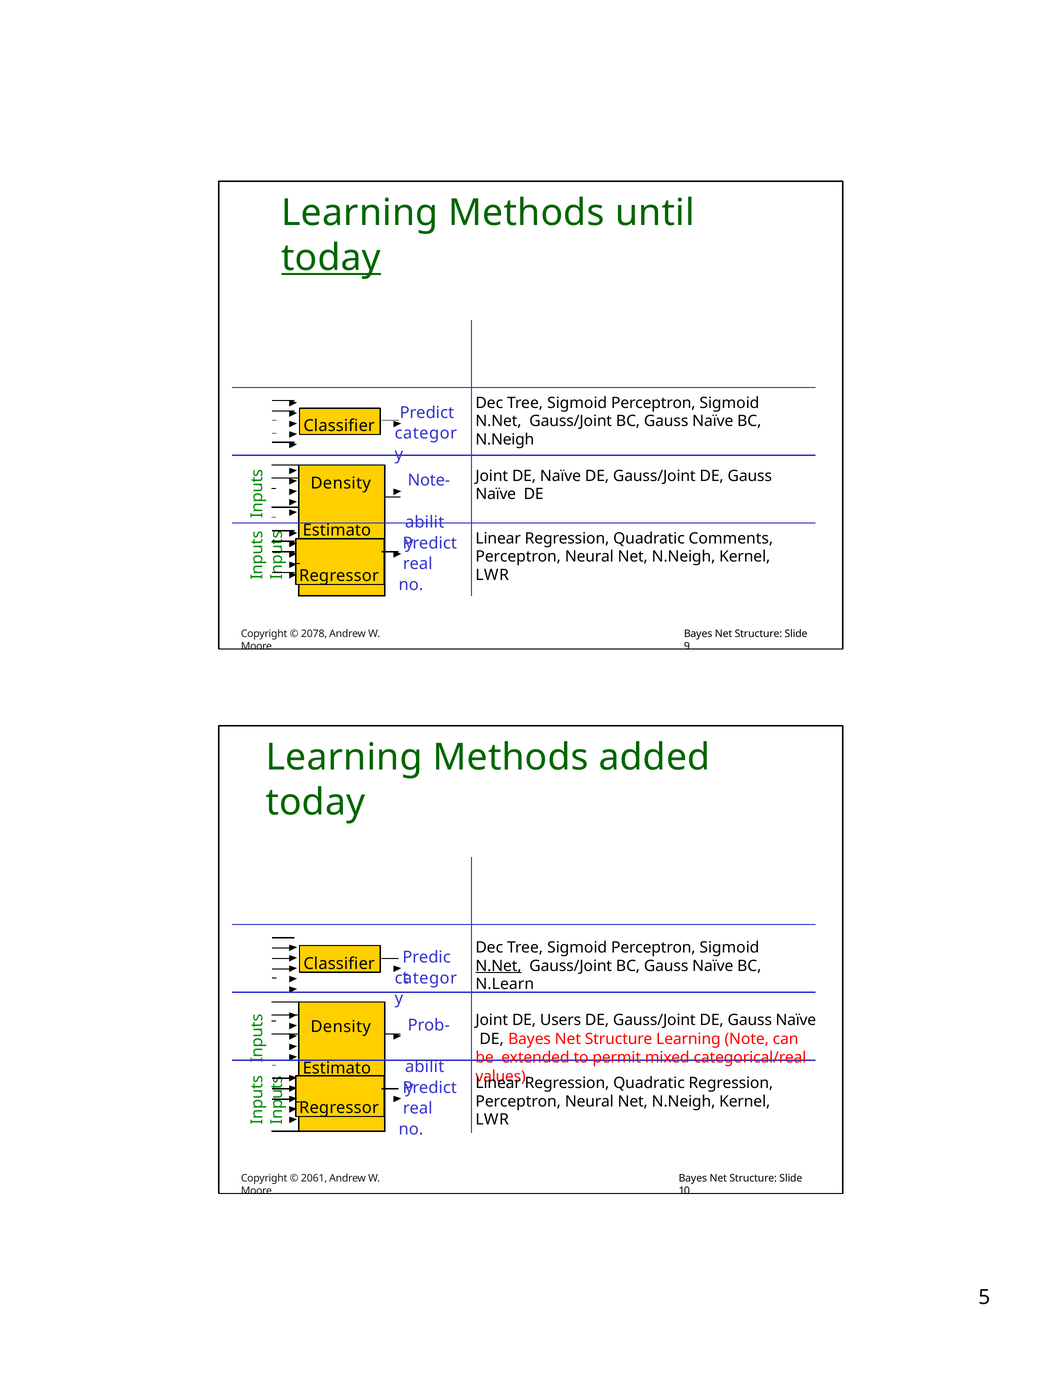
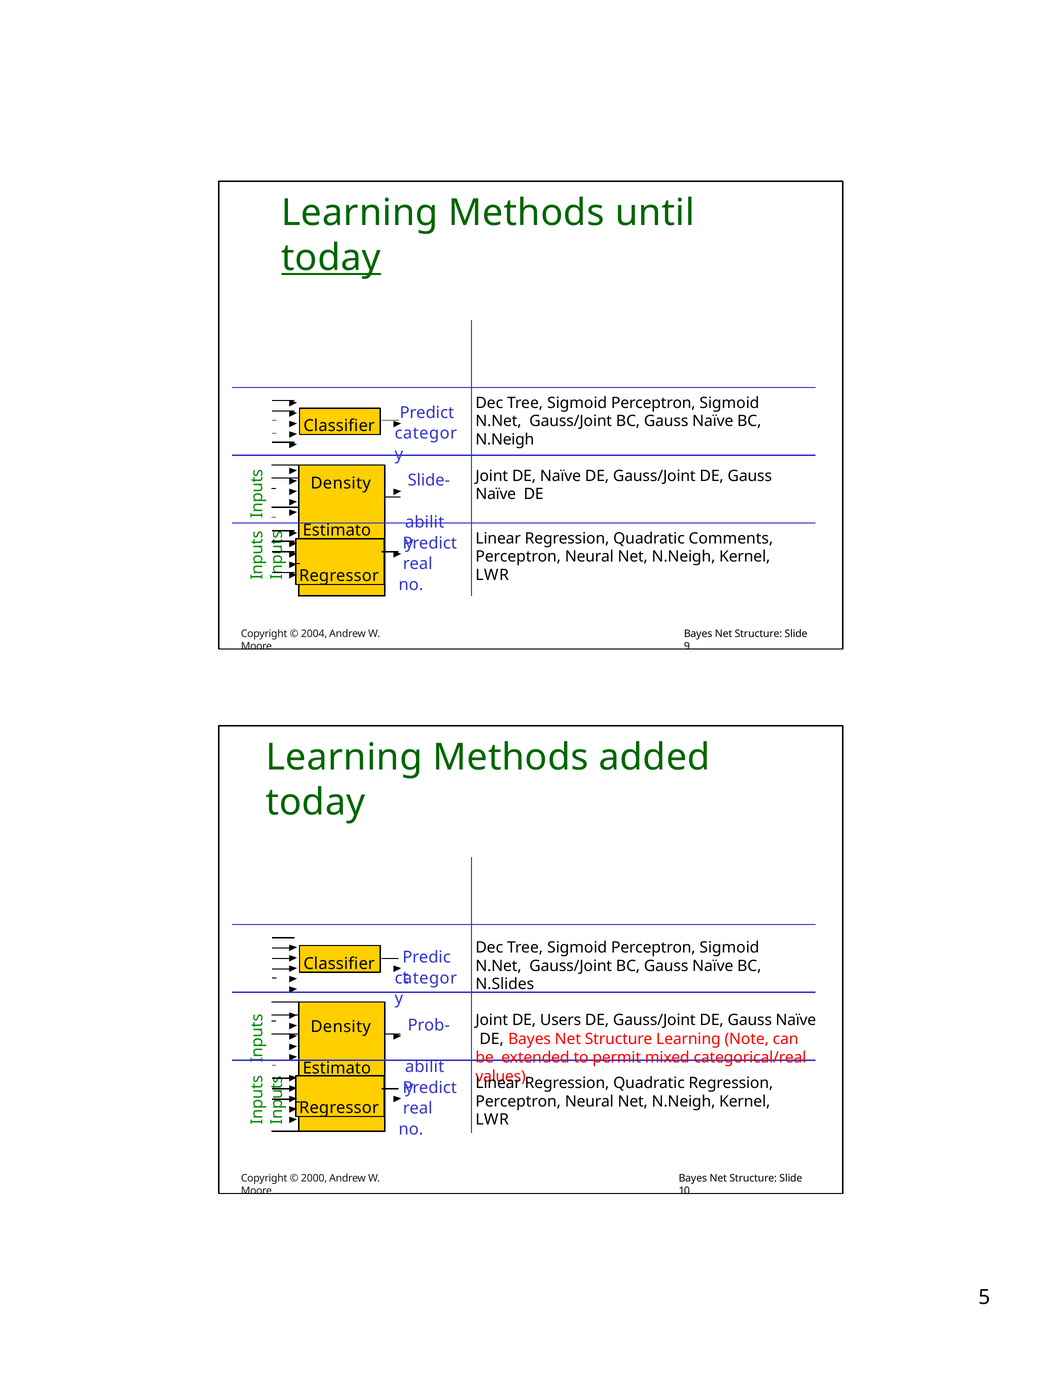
Note-: Note- -> Slide- (429, 480)
2078: 2078 -> 2004 (314, 634)
N.Net underline: present -> none (499, 966)
N.Learn: N.Learn -> N.Slides (505, 984)
2061: 2061 -> 2000 (314, 1178)
